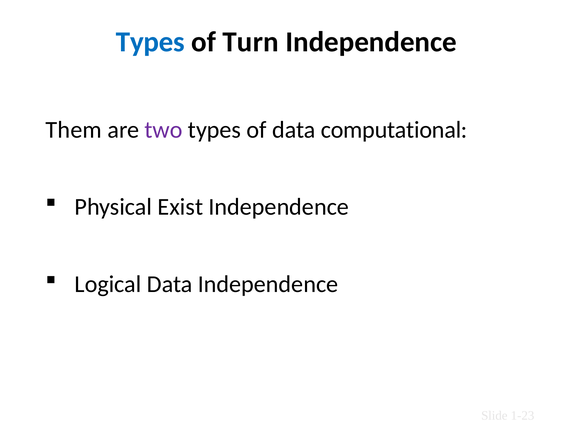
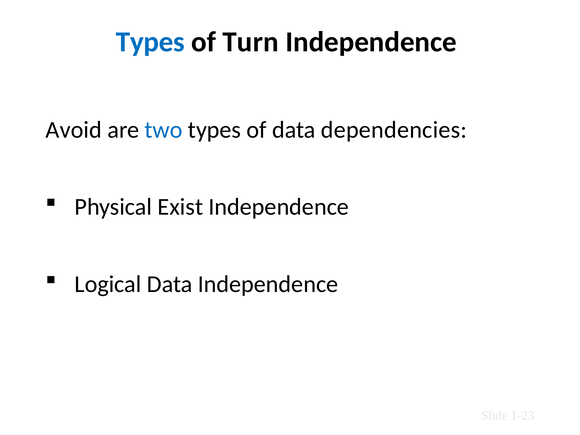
Them: Them -> Avoid (74, 130)
two colour: purple -> blue (164, 130)
computational: computational -> dependencies (394, 130)
